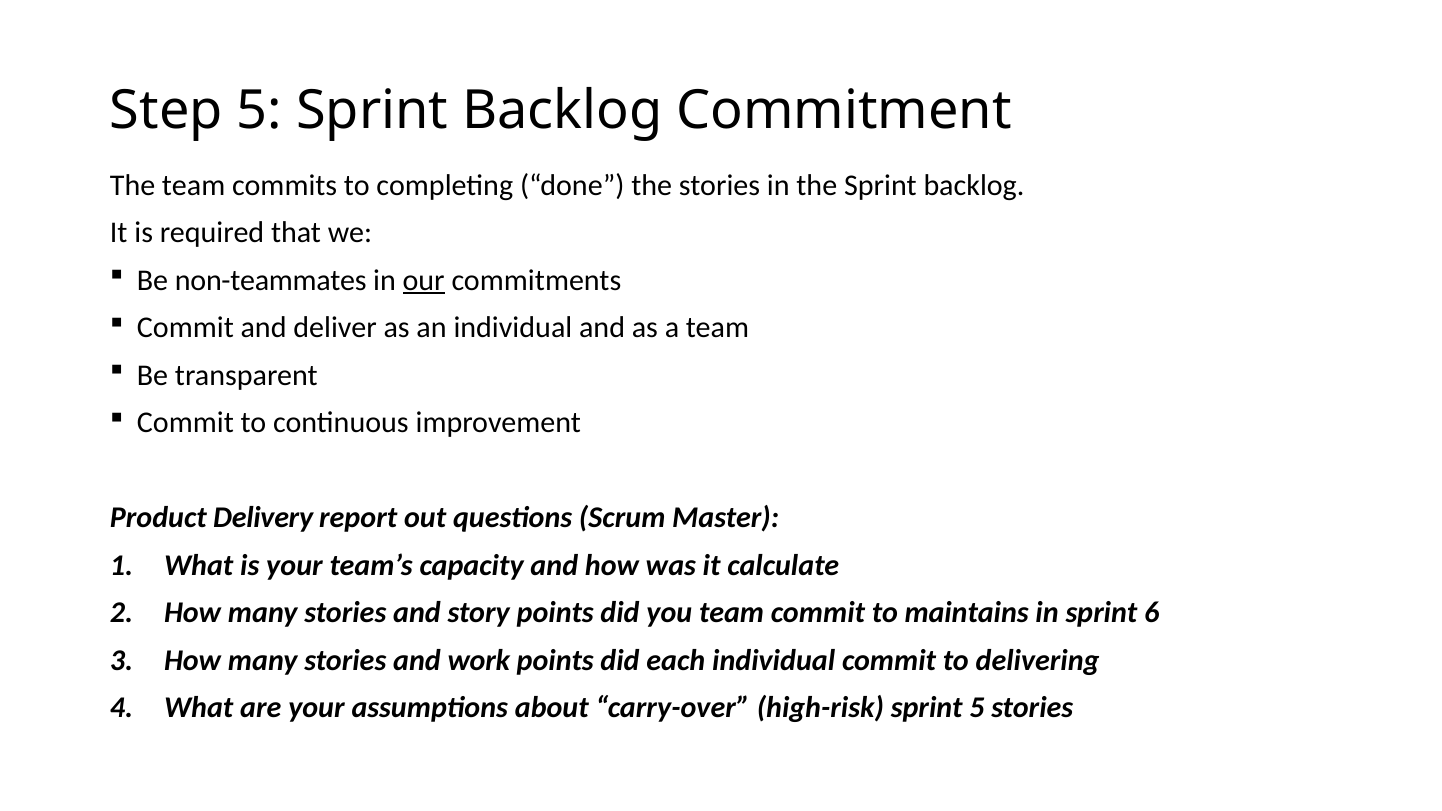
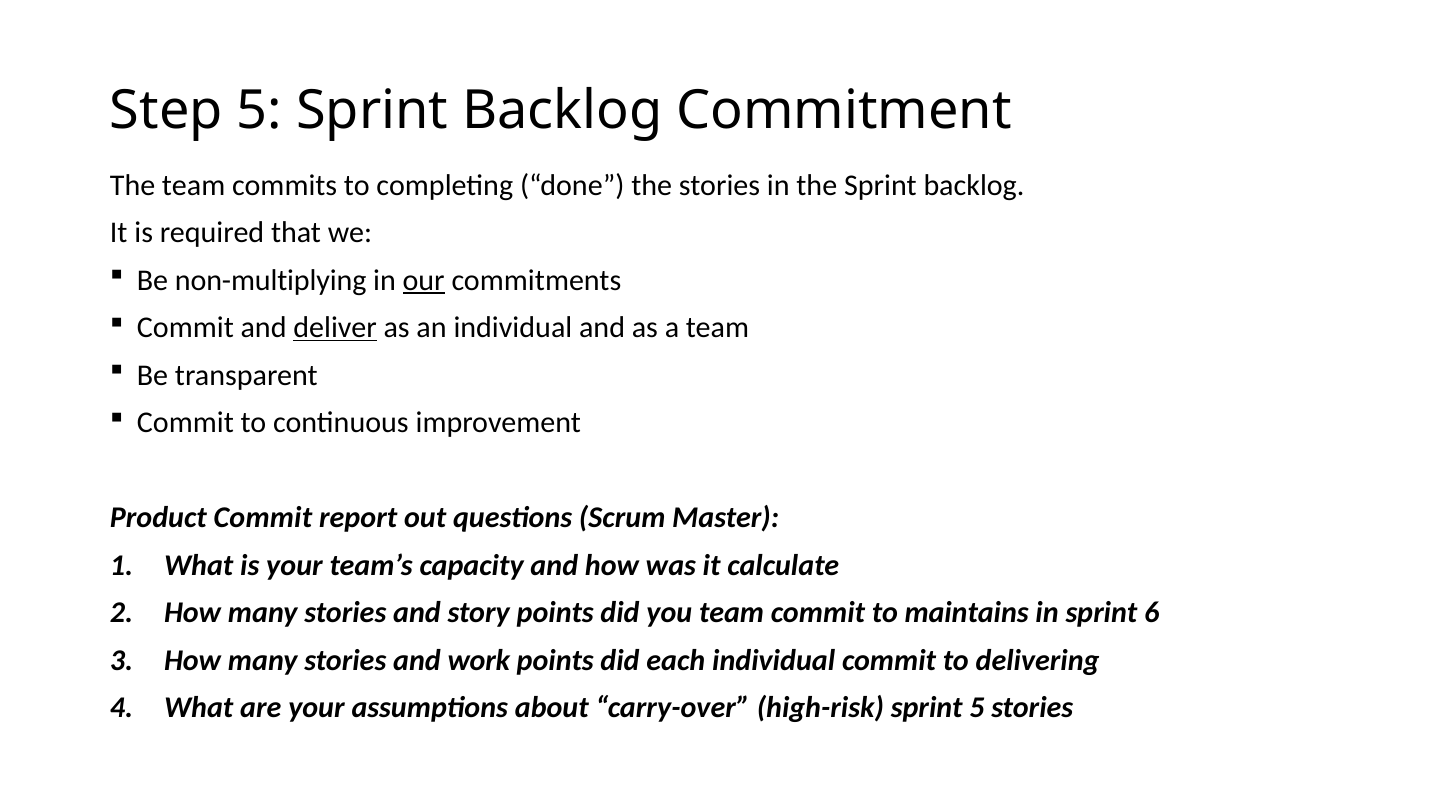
non-teammates: non-teammates -> non-multiplying (271, 280)
deliver underline: none -> present (335, 328)
Product Delivery: Delivery -> Commit (263, 518)
